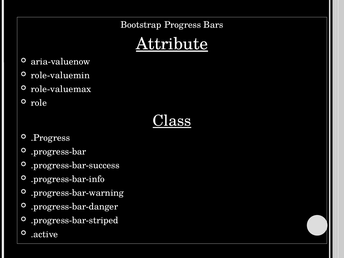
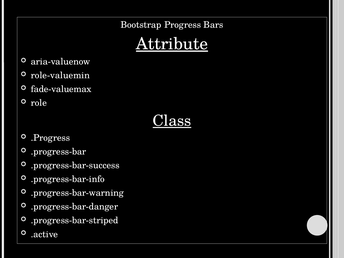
role-valuemax: role-valuemax -> fade-valuemax (61, 89)
